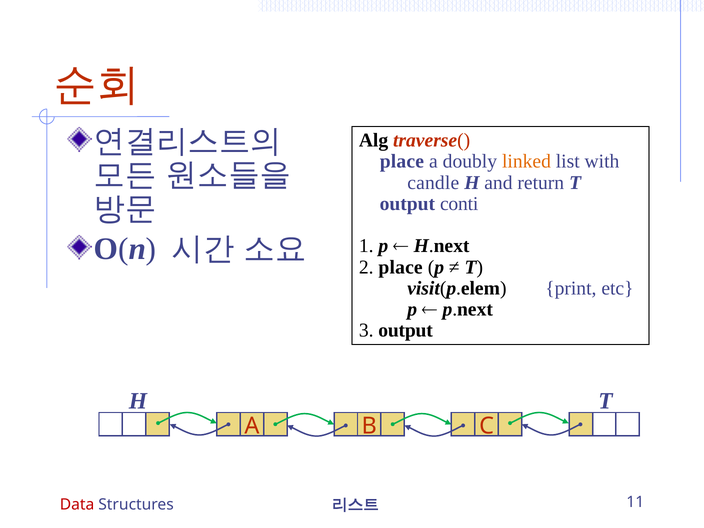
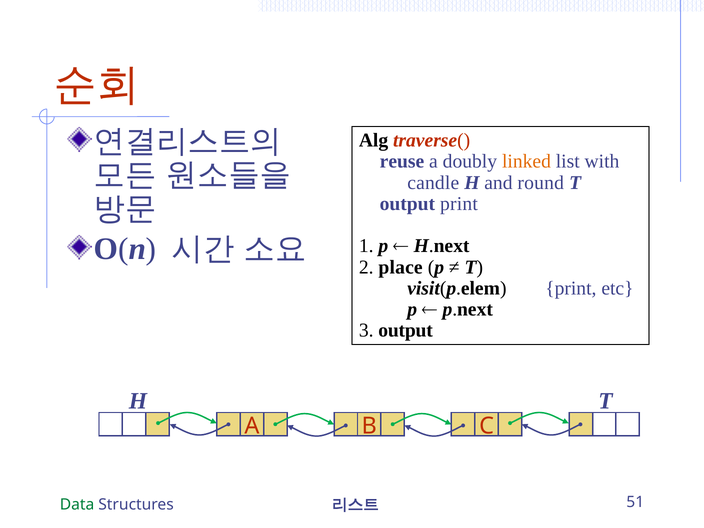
place: place -> reuse (402, 162)
return: return -> round (541, 183)
output conti: conti -> print (459, 204)
Data colour: red -> green (77, 504)
11: 11 -> 51 (635, 502)
